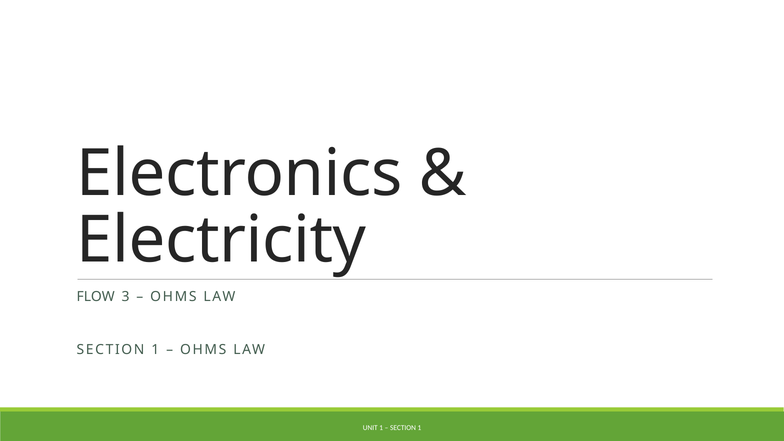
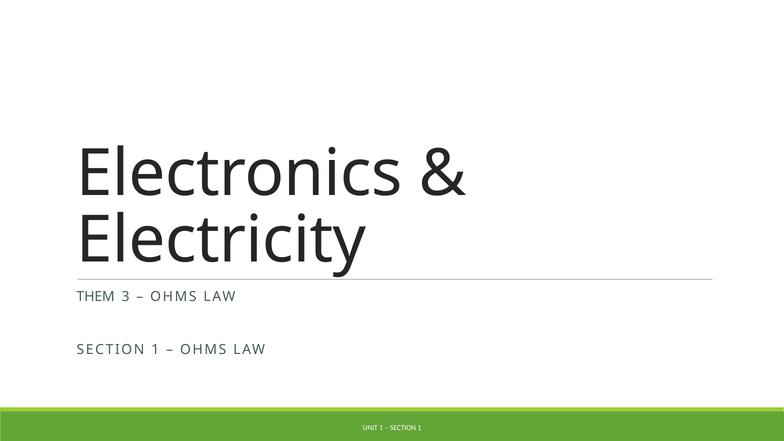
FLOW: FLOW -> THEM (96, 297)
